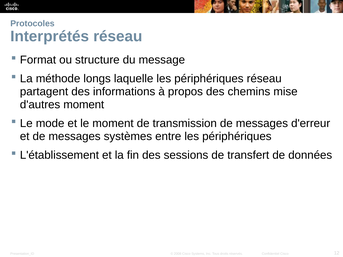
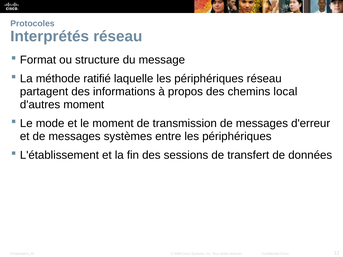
longs: longs -> ratifié (97, 79)
mise: mise -> local (285, 92)
